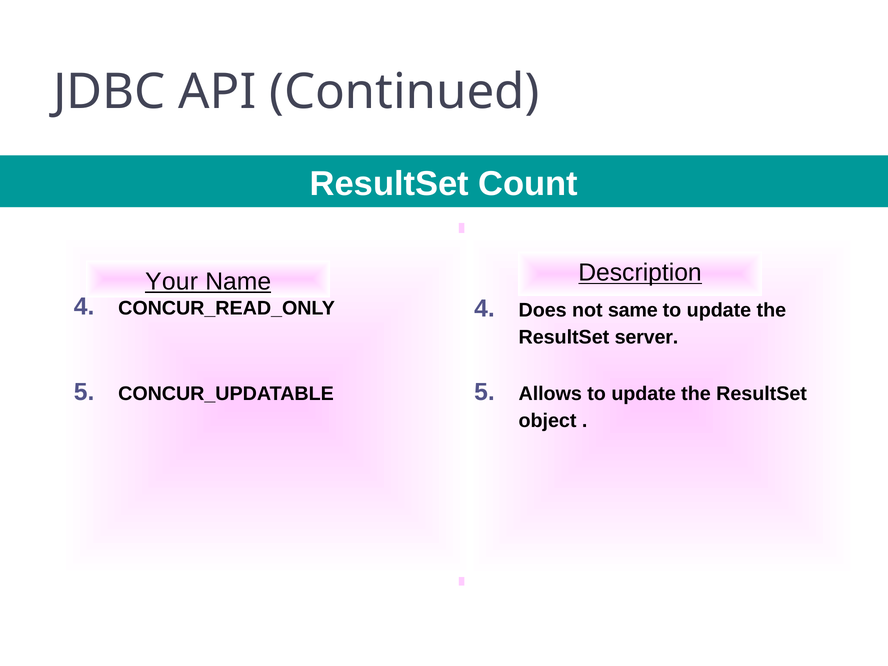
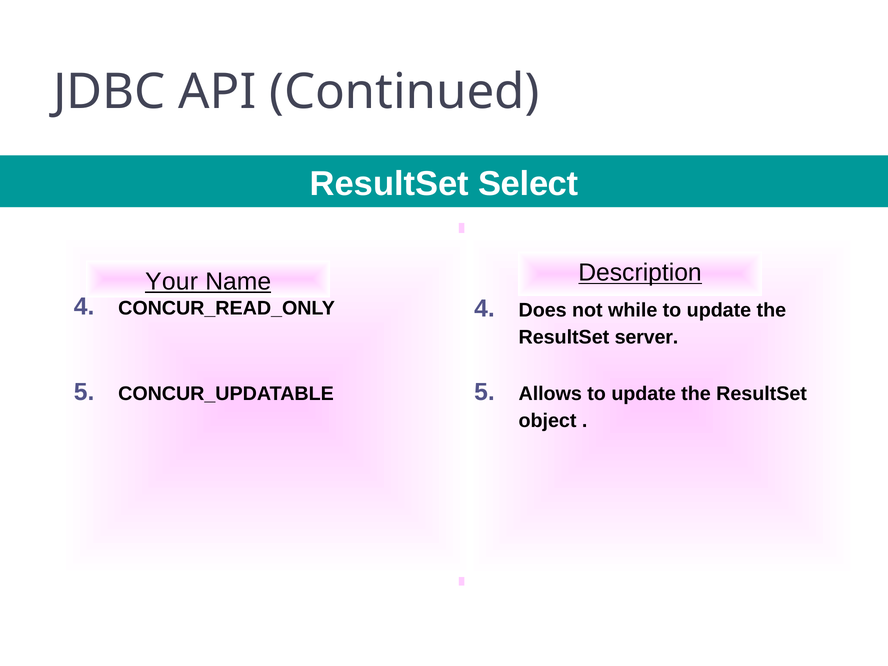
Count: Count -> Select (528, 184)
same: same -> while (633, 310)
